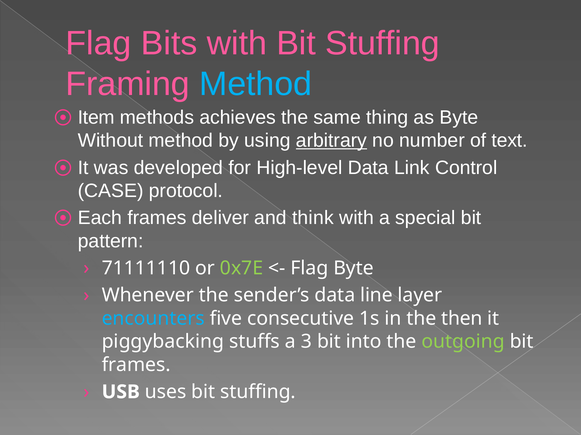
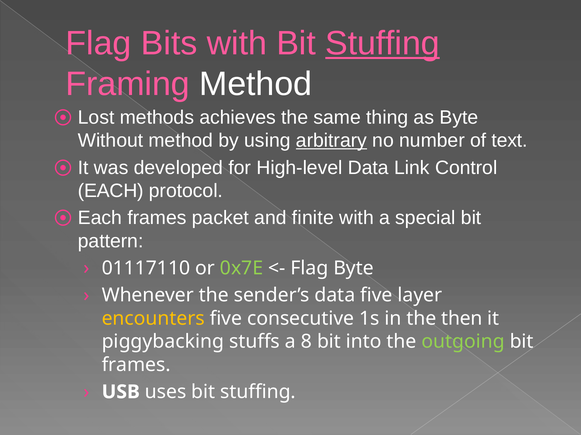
Stuffing underline: none -> present (382, 43)
Method colour: light blue -> white (256, 84)
Item: Item -> Lost (96, 118)
CASE: CASE -> EACH (111, 191)
deliver: deliver -> packet (220, 218)
think: think -> finite (313, 218)
71111110: 71111110 -> 01117110 (146, 269)
data line: line -> five (376, 296)
encounters colour: light blue -> yellow (153, 319)
3: 3 -> 8 (306, 342)
